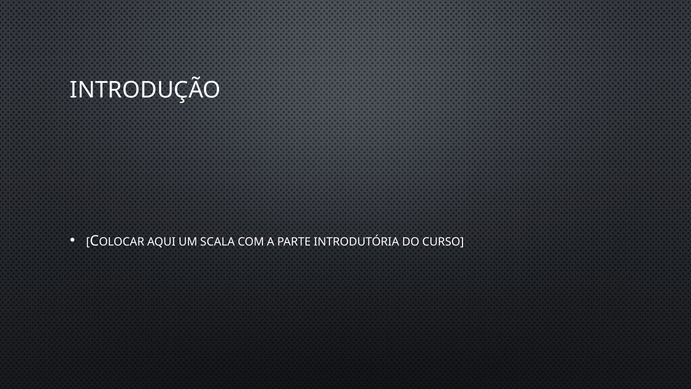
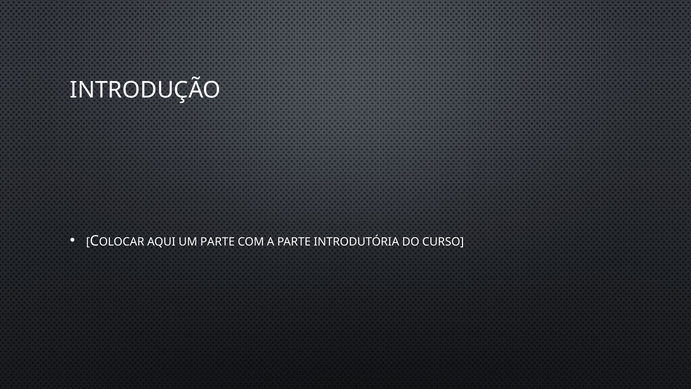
UM SCALA: SCALA -> PARTE (217, 242)
